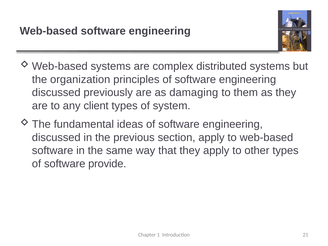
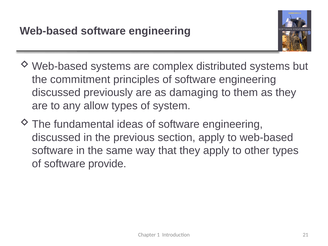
organization: organization -> commitment (80, 79)
client: client -> allow (96, 106)
